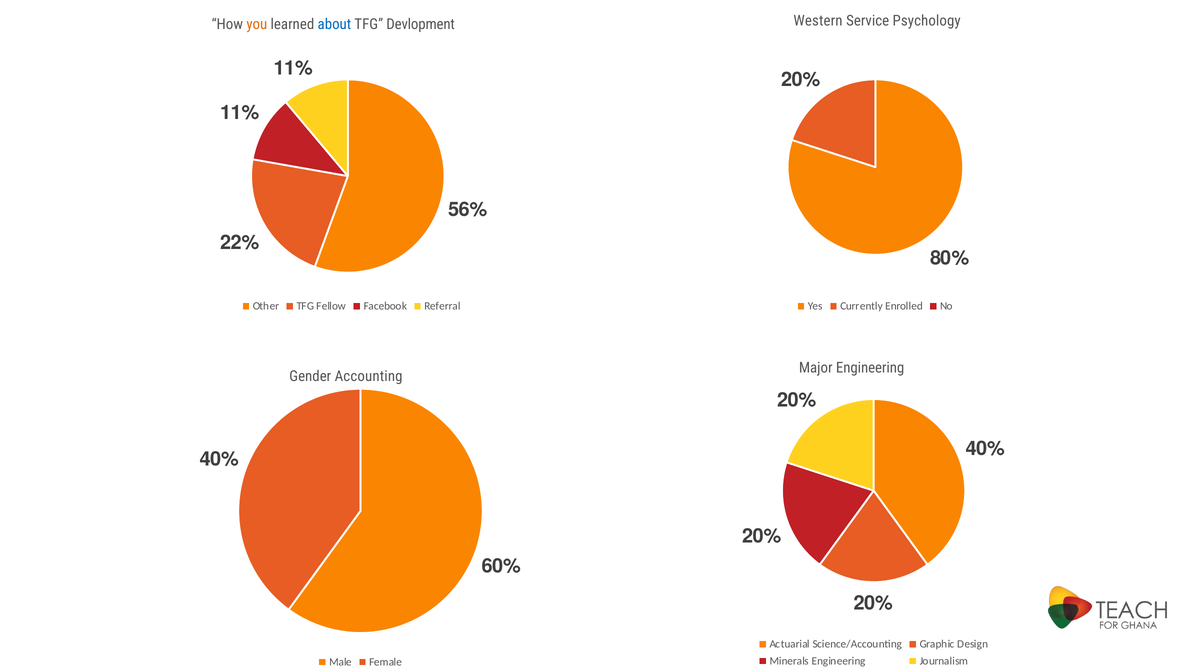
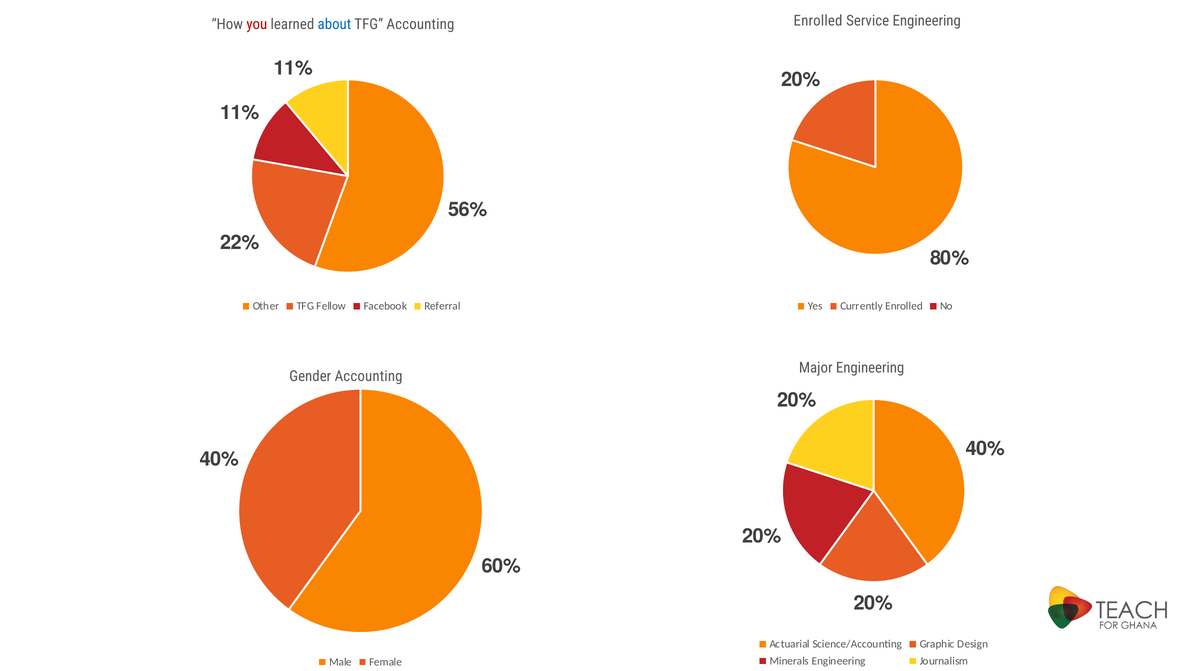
Western: Western -> Enrolled (818, 21)
Service Psychology: Psychology -> Engineering (927, 21)
you colour: orange -> red (257, 24)
TFG Devlopment: Devlopment -> Accounting (420, 24)
